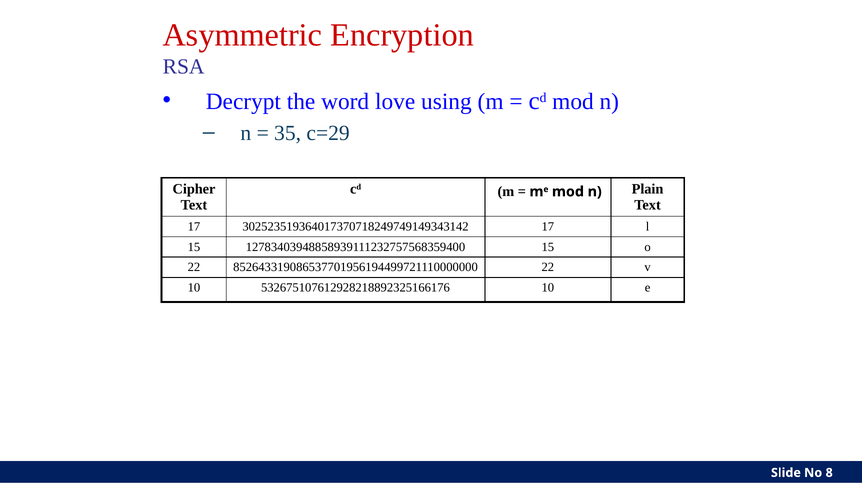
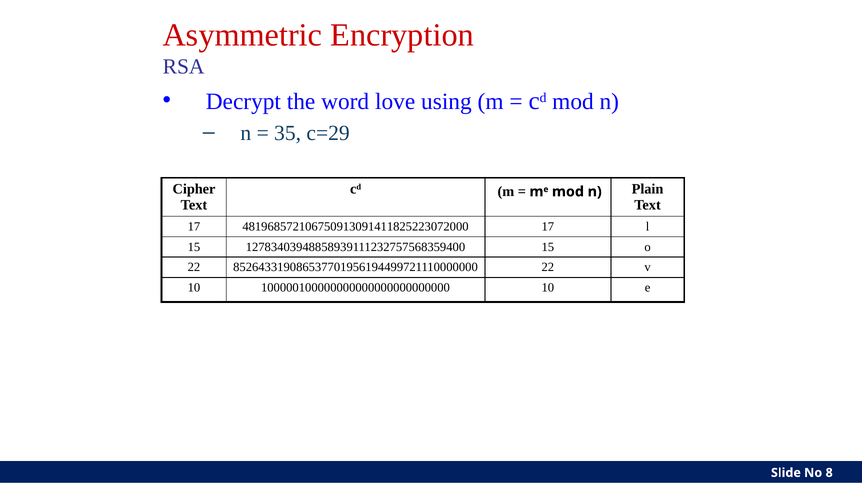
302523519364017370718249749149343142: 302523519364017370718249749149343142 -> 481968572106750913091411825223072000 (355, 226)
532675107612928218892325166176: 532675107612928218892325166176 -> 100000100000000000000000000000 (355, 288)
